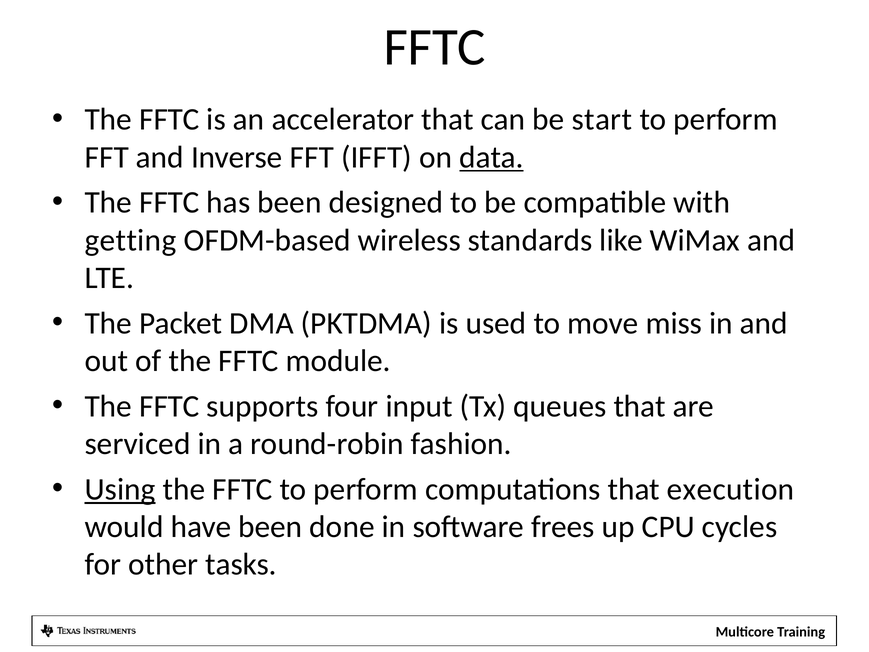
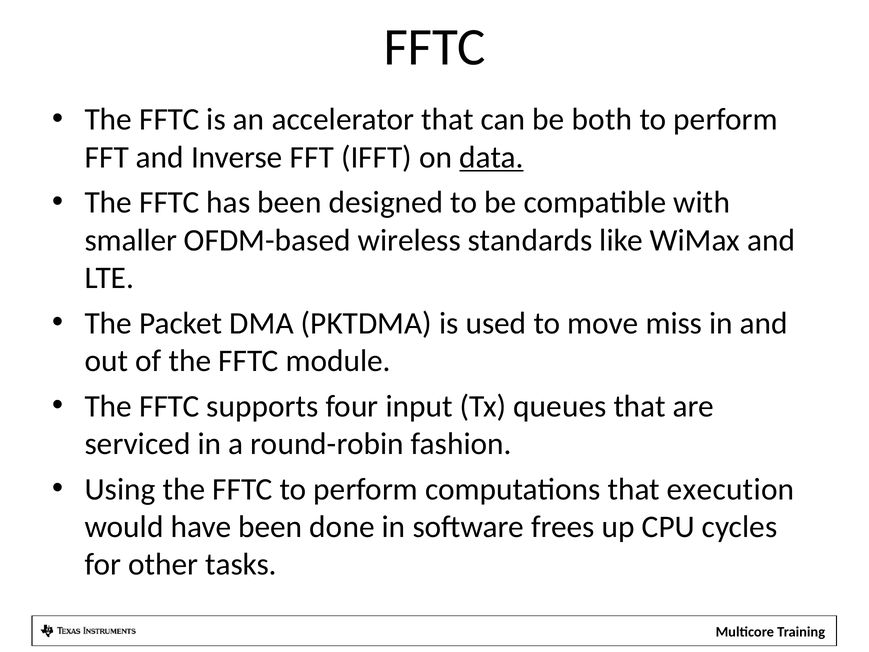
start: start -> both (602, 120)
getting: getting -> smaller (131, 240)
Using underline: present -> none (120, 489)
